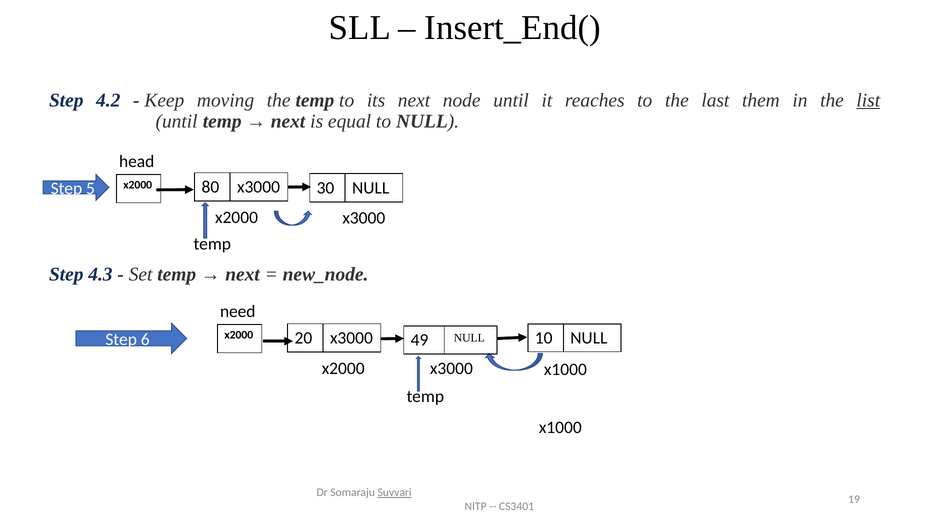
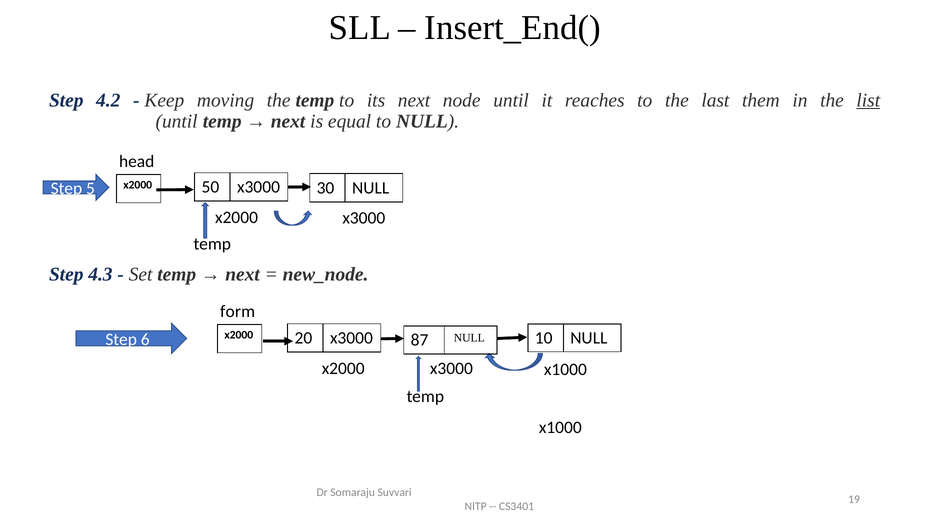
80: 80 -> 50 (210, 187)
need: need -> form (238, 312)
49: 49 -> 87 (420, 341)
Suvvari underline: present -> none (395, 493)
